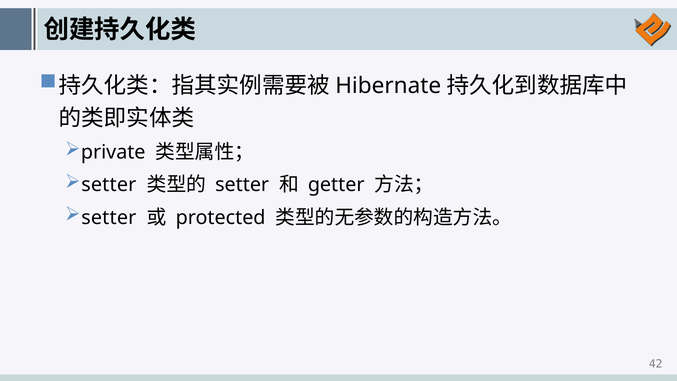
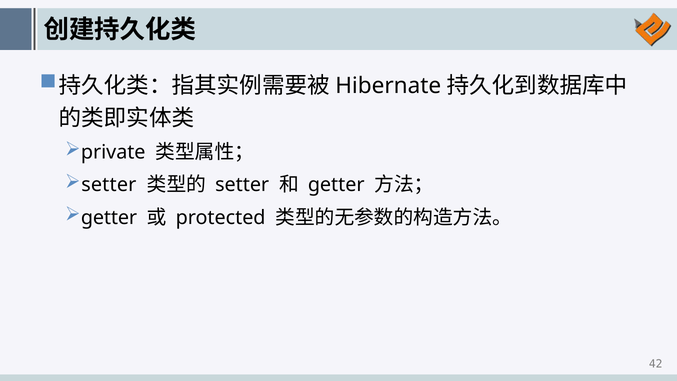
setter: setter -> getter (109, 218)
